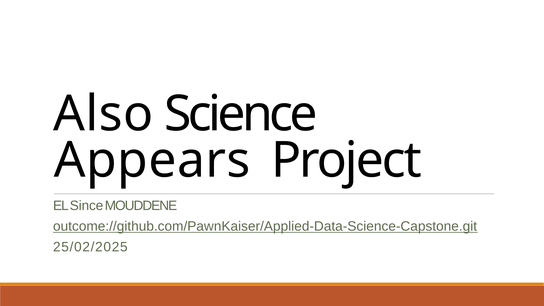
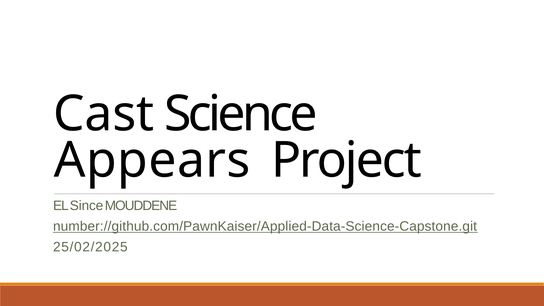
Also: Also -> Cast (104, 114)
outcome://github.com/PawnKaiser/Applied-Data-Science-Capstone.git: outcome://github.com/PawnKaiser/Applied-Data-Science-Capstone.git -> number://github.com/PawnKaiser/Applied-Data-Science-Capstone.git (265, 226)
